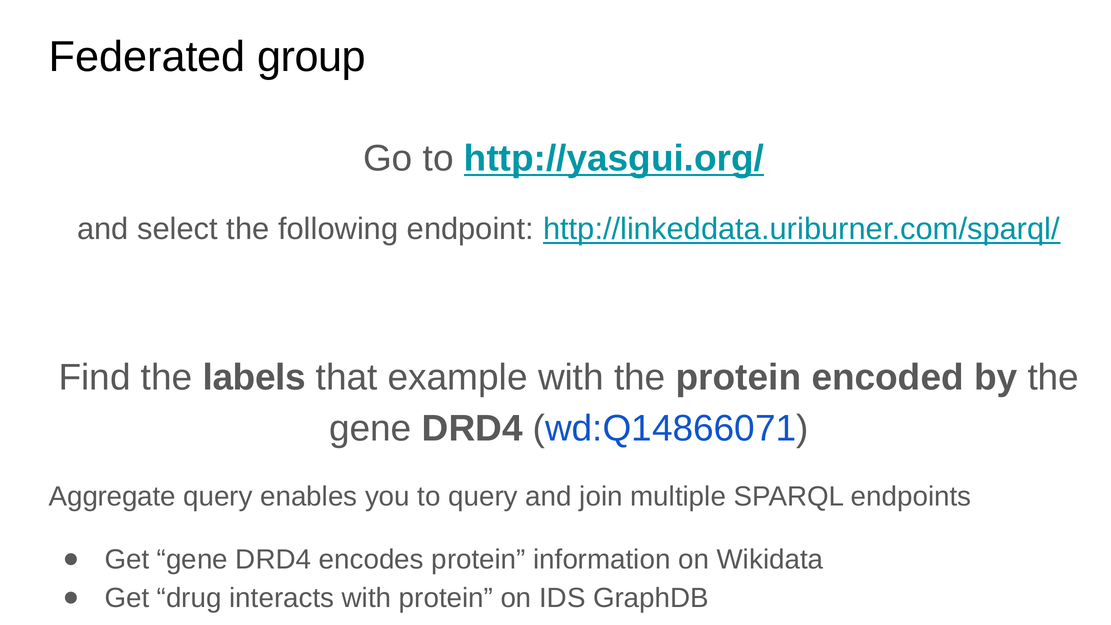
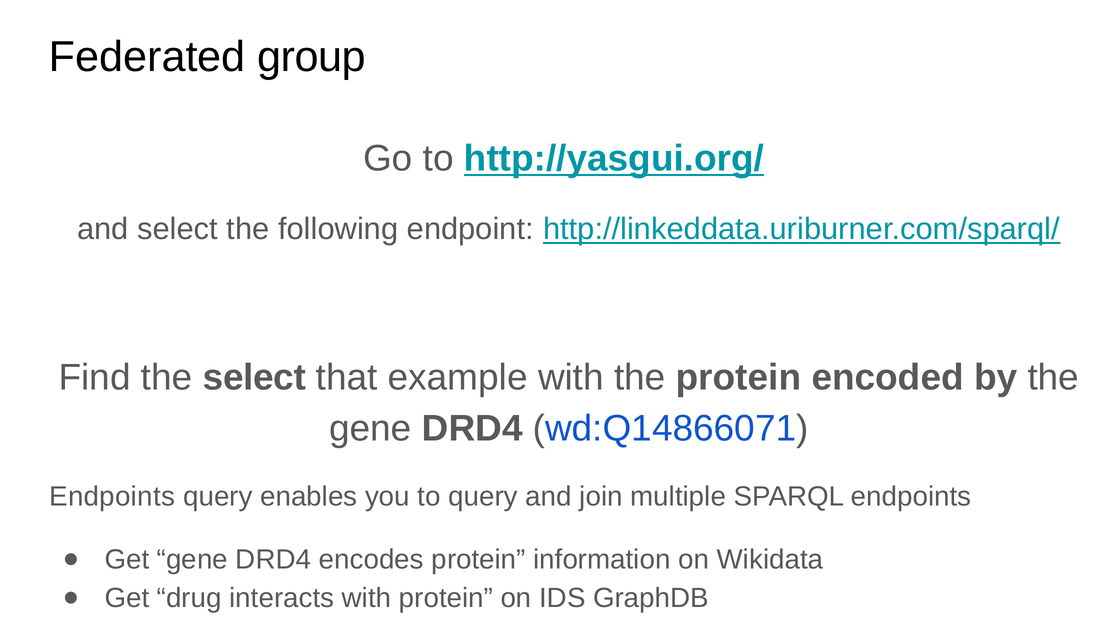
the labels: labels -> select (254, 378)
Aggregate: Aggregate -> Endpoints (112, 497)
